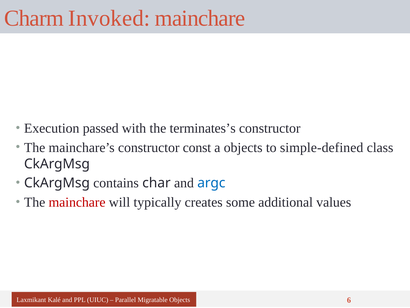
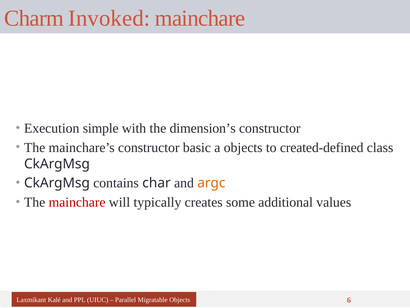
passed: passed -> simple (101, 128)
terminates’s: terminates’s -> dimension’s (203, 128)
const: const -> basic (197, 147)
simple-defined: simple-defined -> created-defined (322, 147)
argc colour: blue -> orange (211, 183)
